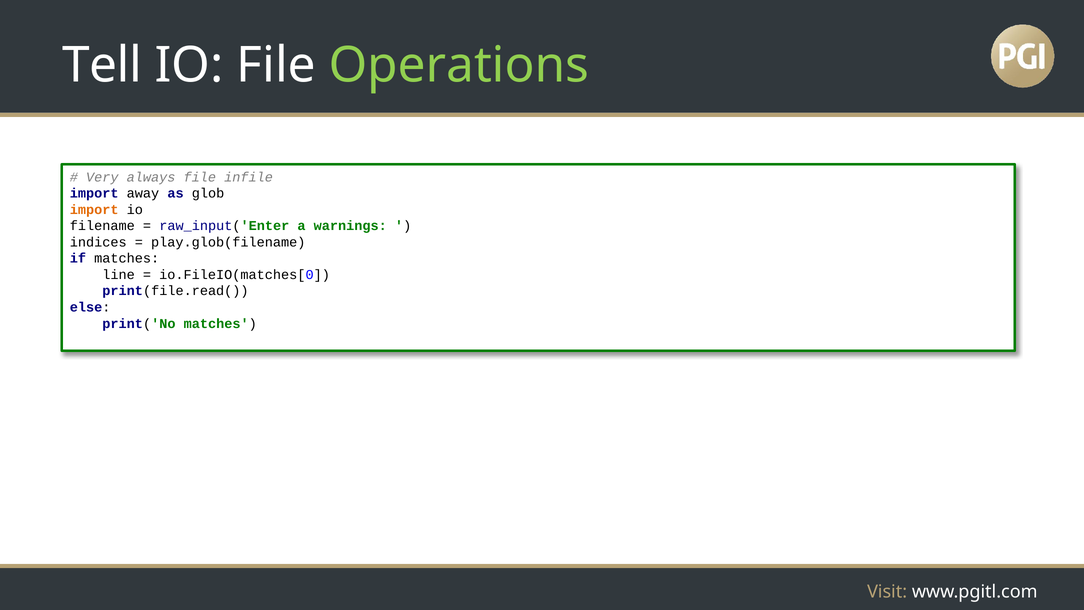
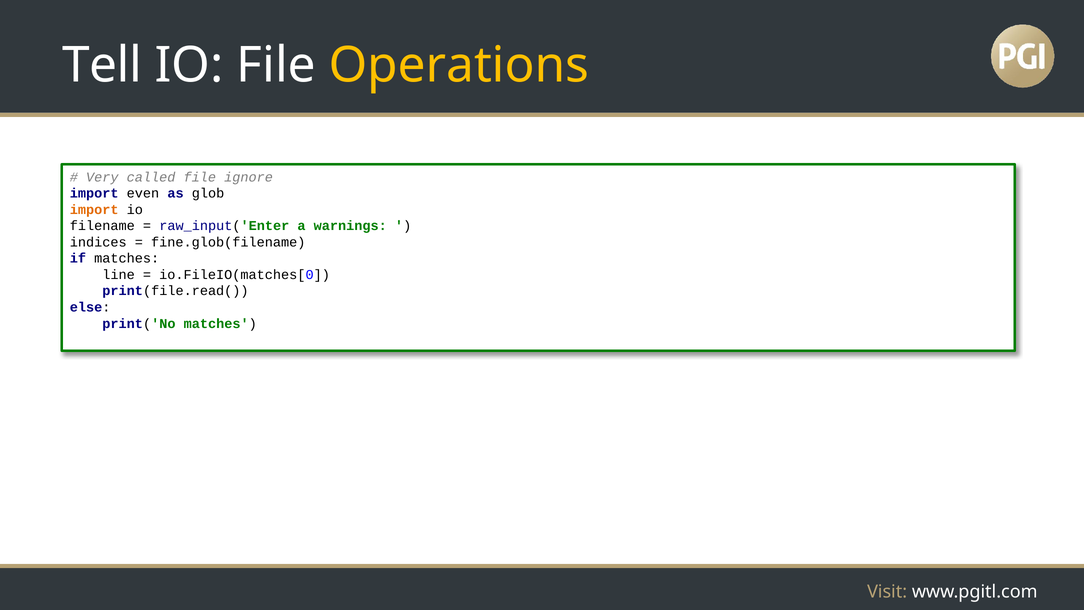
Operations colour: light green -> yellow (459, 65)
always: always -> called (151, 177)
infile: infile -> ignore (249, 177)
away: away -> even (143, 193)
play.glob(filename: play.glob(filename -> fine.glob(filename (228, 242)
